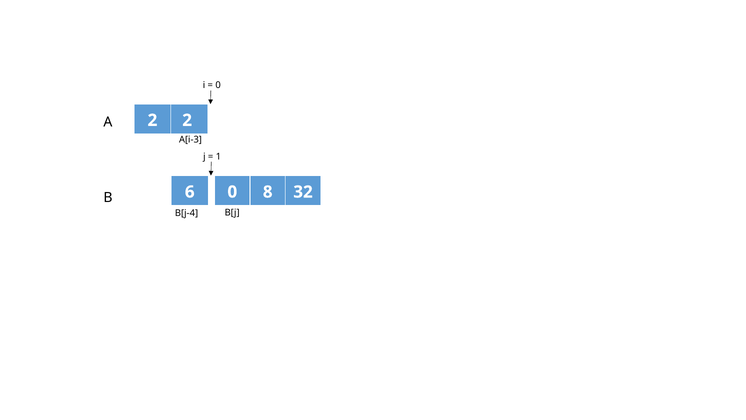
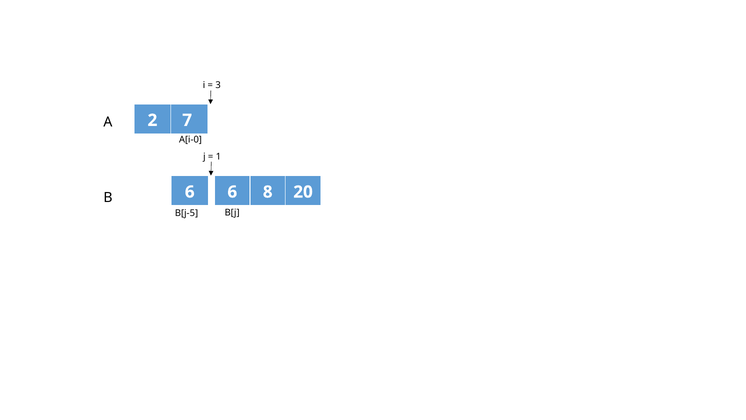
0: 0 -> 3 (218, 85)
2 2: 2 -> 7 (187, 120)
A[i-3: A[i-3 -> A[i-0 (191, 140)
6 0: 0 -> 6 (232, 192)
32: 32 -> 20 (303, 192)
B[j-4: B[j-4 -> B[j-5 (187, 213)
